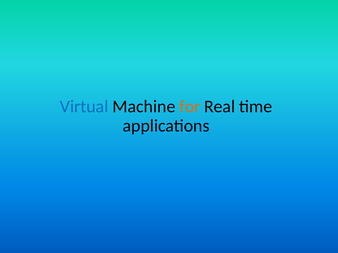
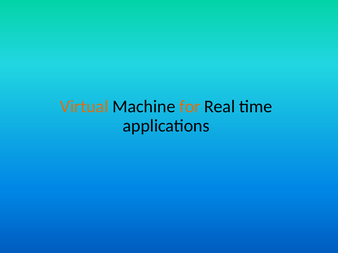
Virtual colour: blue -> orange (84, 107)
